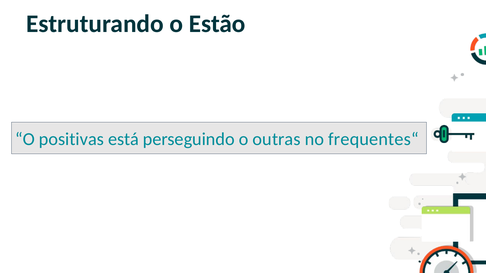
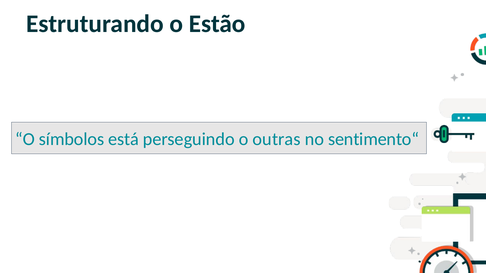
positivas: positivas -> símbolos (72, 139)
frequentes“: frequentes“ -> sentimento“ (374, 139)
